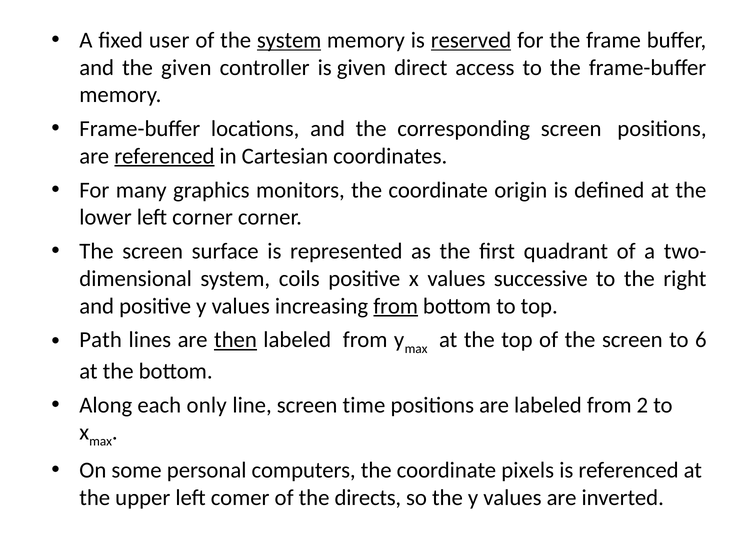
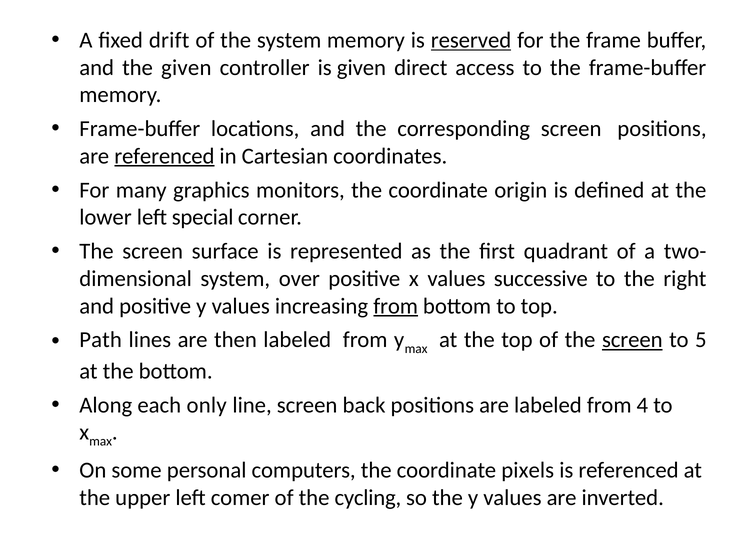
user: user -> drift (169, 40)
system underline: present -> none (289, 40)
left corner: corner -> special (203, 217)
coils: coils -> over (299, 279)
then underline: present -> none (235, 340)
screen underline: none -> present (632, 340)
6: 6 -> 5 (701, 340)
time: time -> back (364, 405)
2: 2 -> 4 (642, 405)
directs: directs -> cycling (368, 497)
